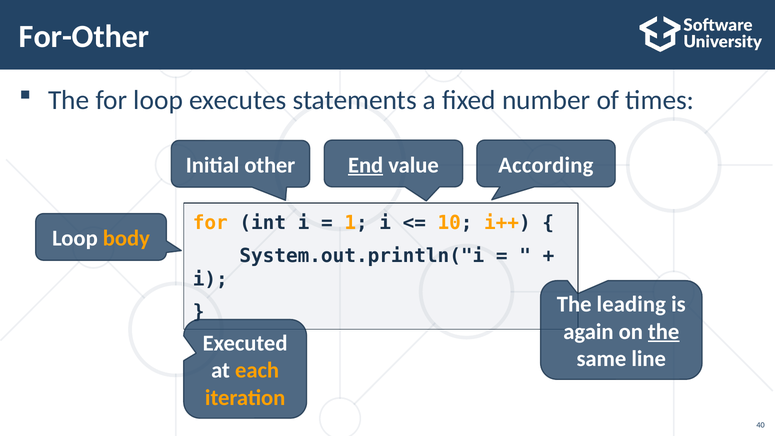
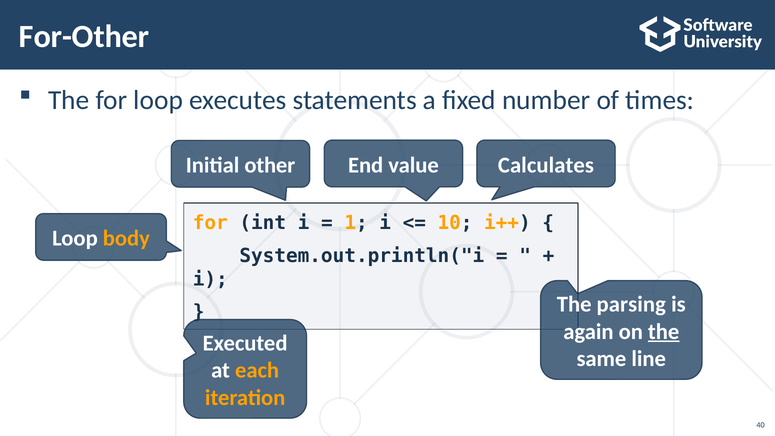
End underline: present -> none (366, 165)
According: According -> Calculates (546, 165)
leading: leading -> parsing (631, 304)
